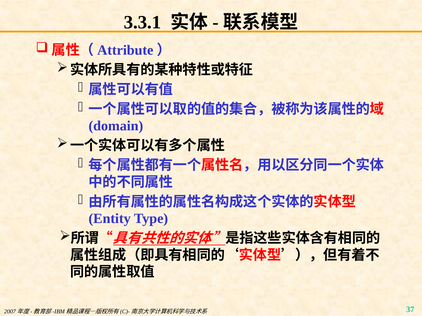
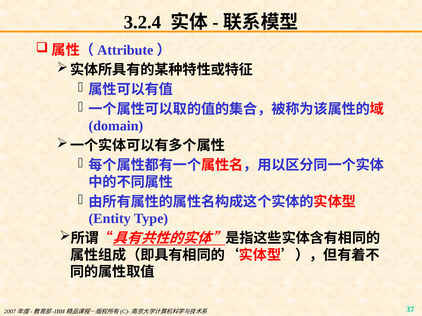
3.3.1: 3.3.1 -> 3.2.4 (142, 22)
